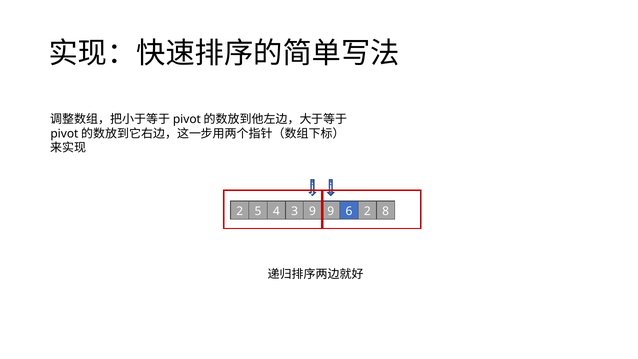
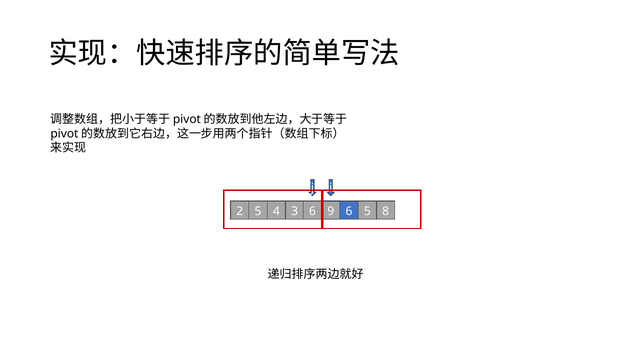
3 9: 9 -> 6 (312, 211)
6 2: 2 -> 5 (367, 211)
